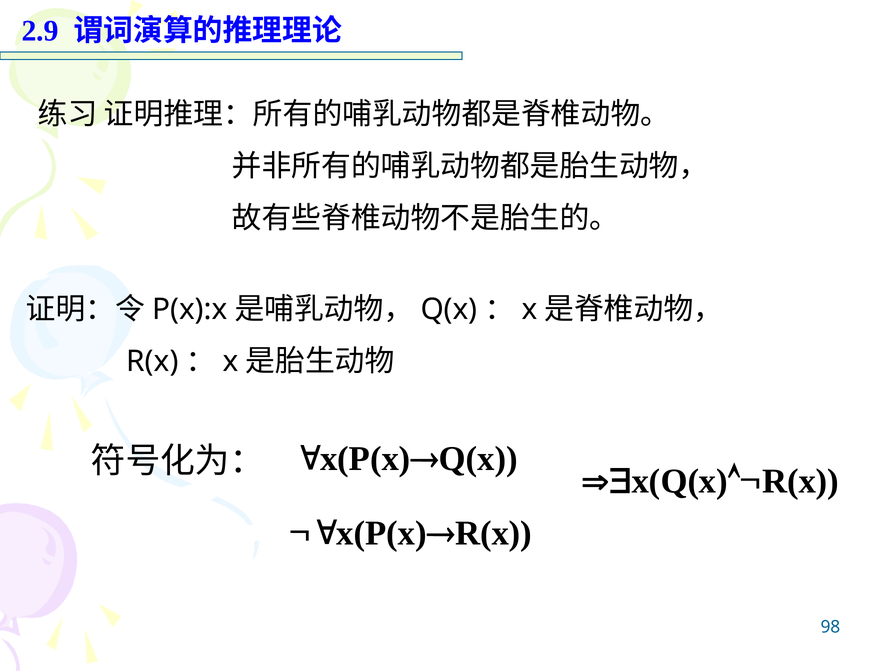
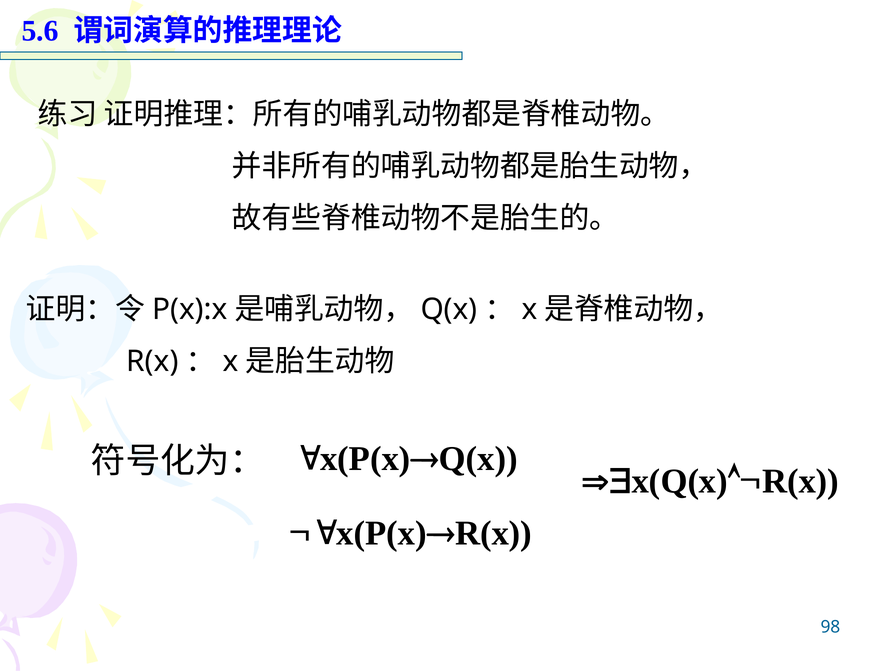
2.9: 2.9 -> 5.6 (40, 31)
